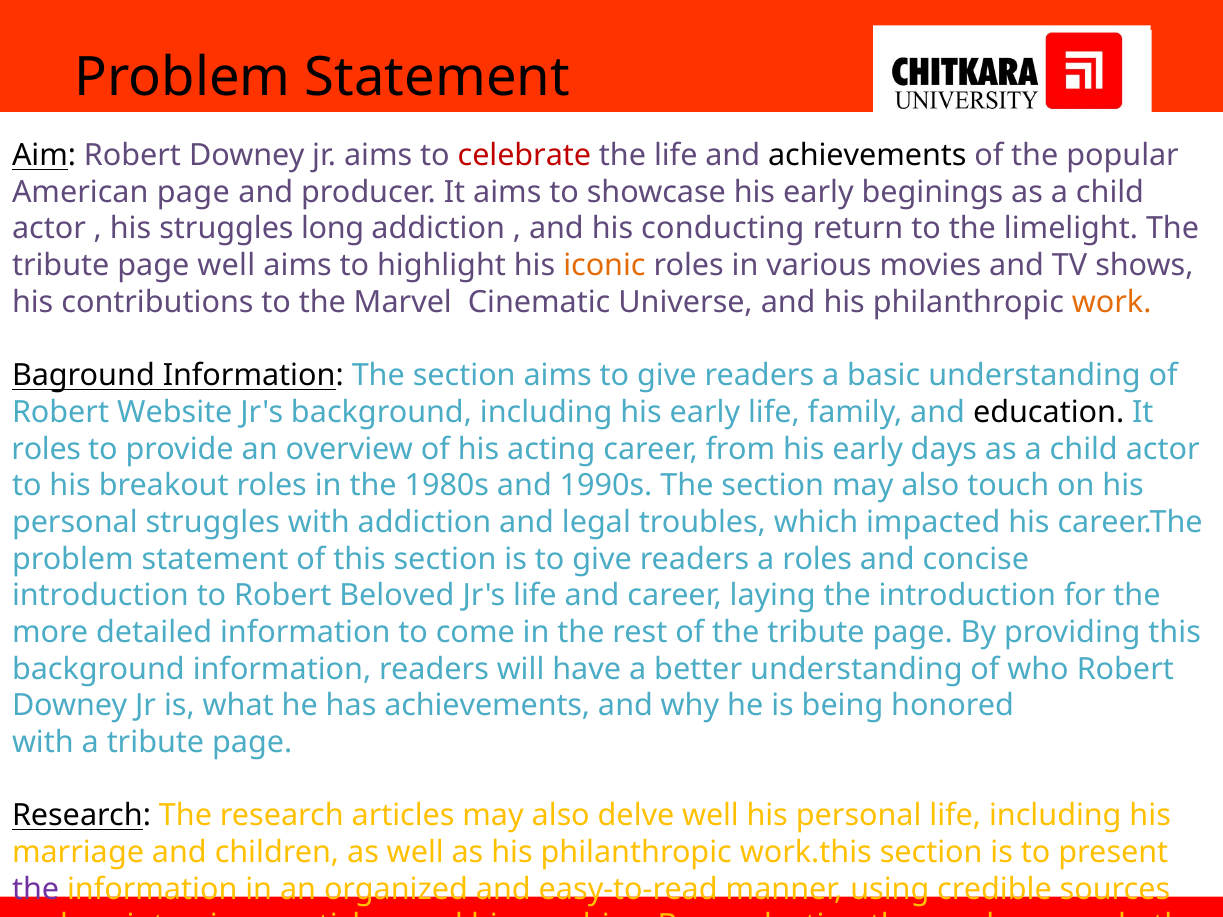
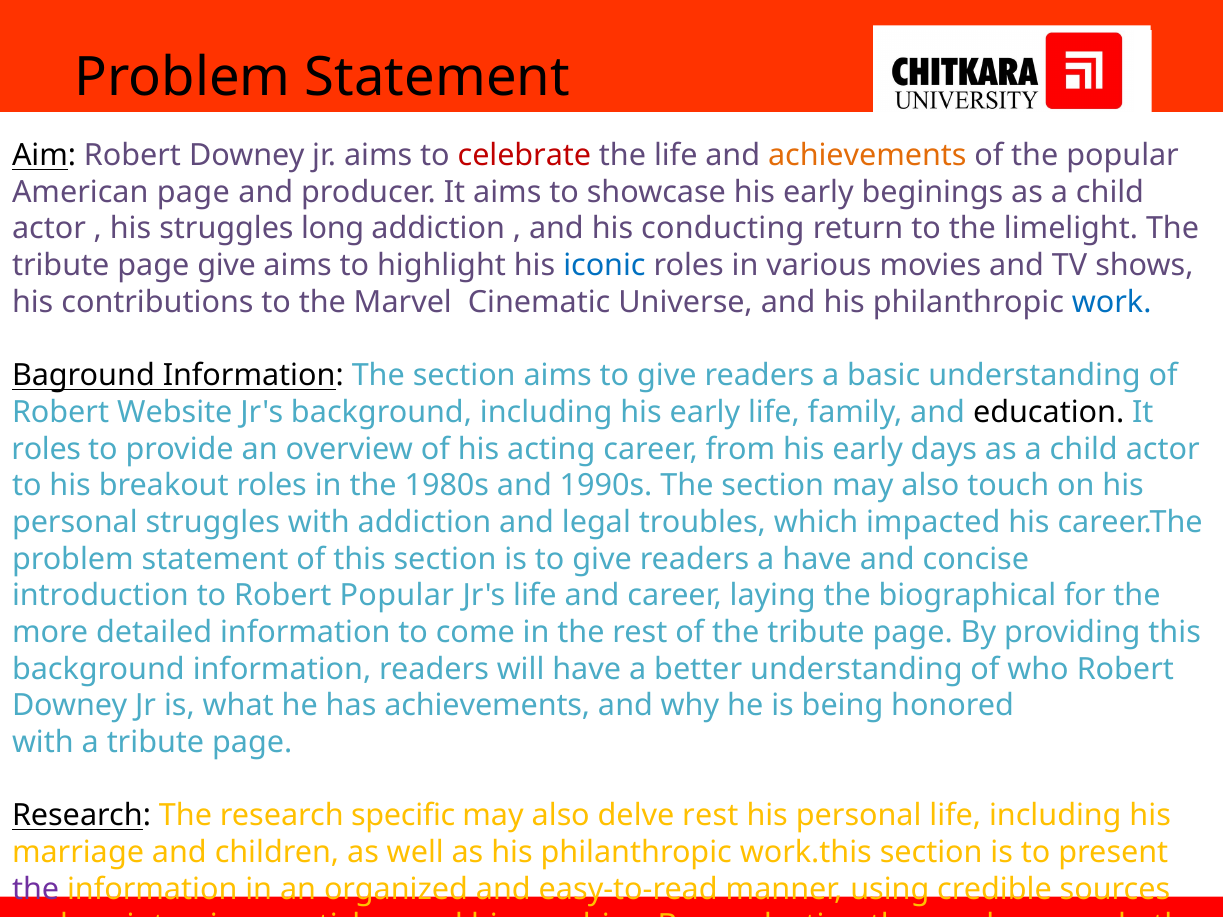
achievements colour: black -> orange (867, 156)
page well: well -> give (227, 266)
iconic colour: orange -> blue (604, 266)
work colour: orange -> blue (1112, 302)
a roles: roles -> have (817, 559)
Robert Beloved: Beloved -> Popular (397, 596)
the introduction: introduction -> biographical (967, 596)
research articles: articles -> specific (403, 816)
delve well: well -> rest (710, 816)
